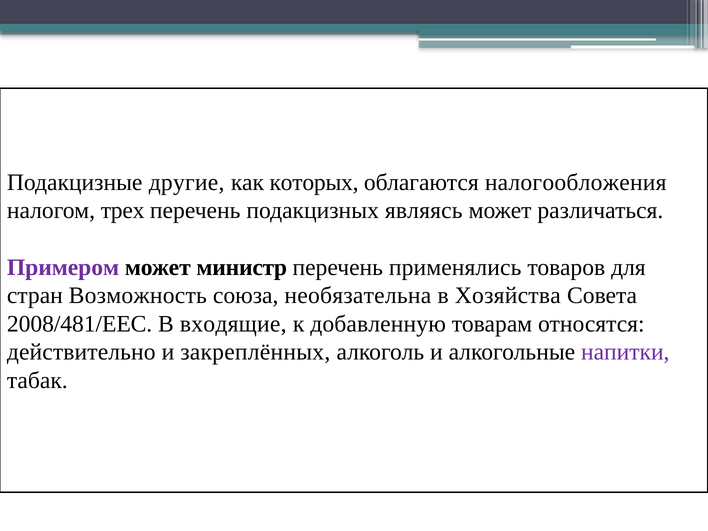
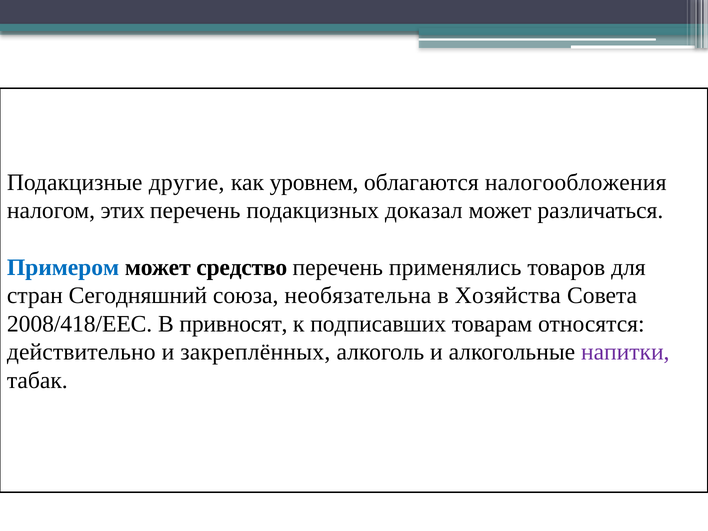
которых: которых -> уровнем (314, 182)
трех: трех -> этих (123, 211)
являясь: являясь -> доказал (424, 211)
Примером colour: purple -> blue (63, 267)
министр: министр -> средство (242, 267)
Возможность: Возможность -> Сегодняшний (138, 296)
2008/481/ЕЕС: 2008/481/ЕЕС -> 2008/418/ЕЕС (80, 324)
входящие: входящие -> привносят (234, 324)
добавленную: добавленную -> подписавших (378, 324)
